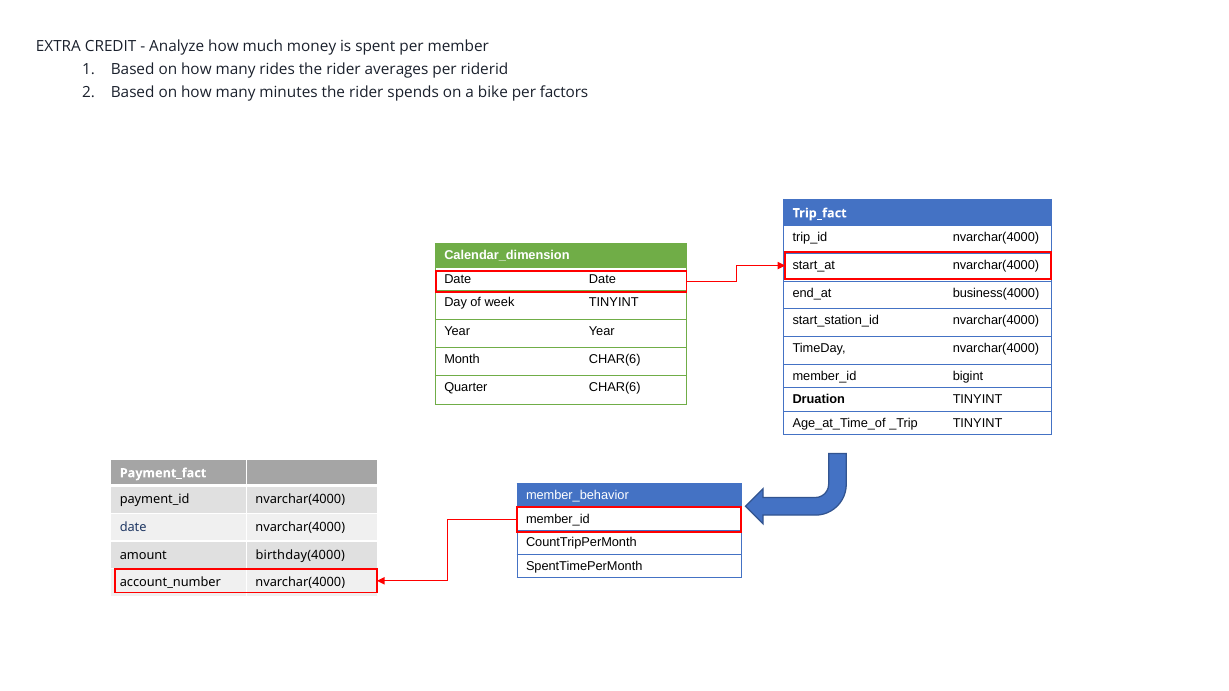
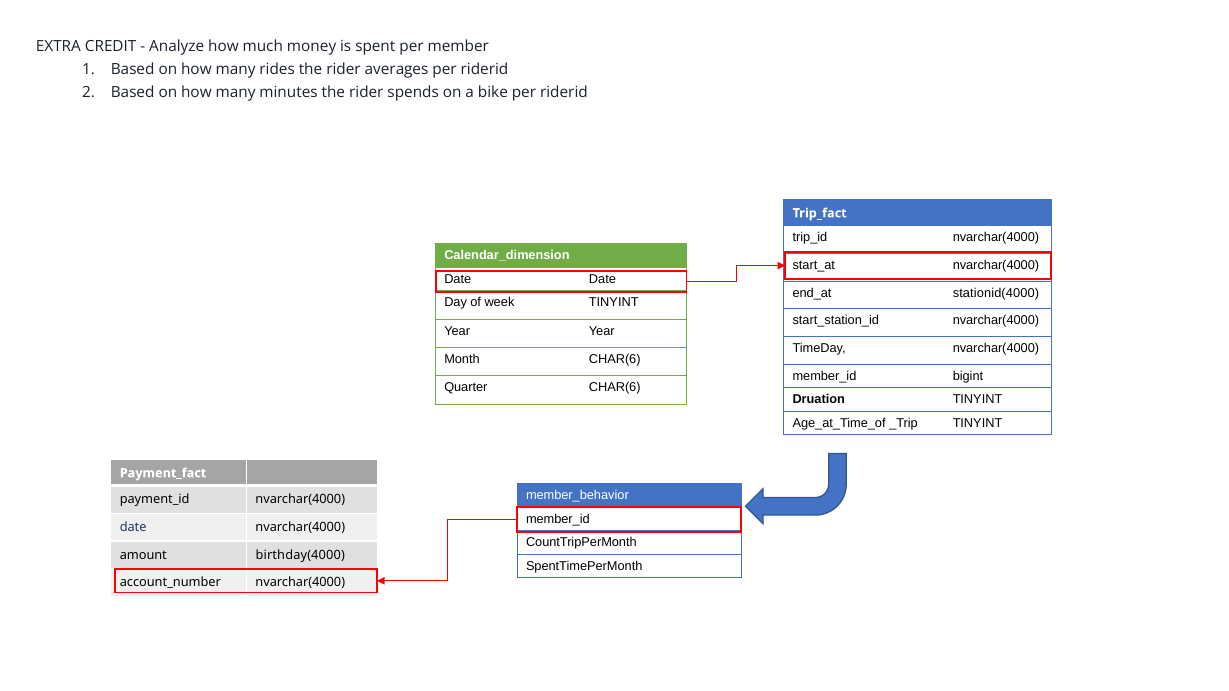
bike per factors: factors -> riderid (564, 93)
business(4000: business(4000 -> stationid(4000 (996, 293)
